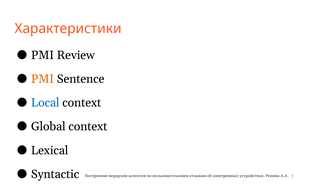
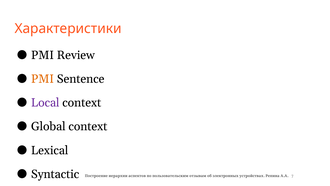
Local colour: blue -> purple (45, 103)
